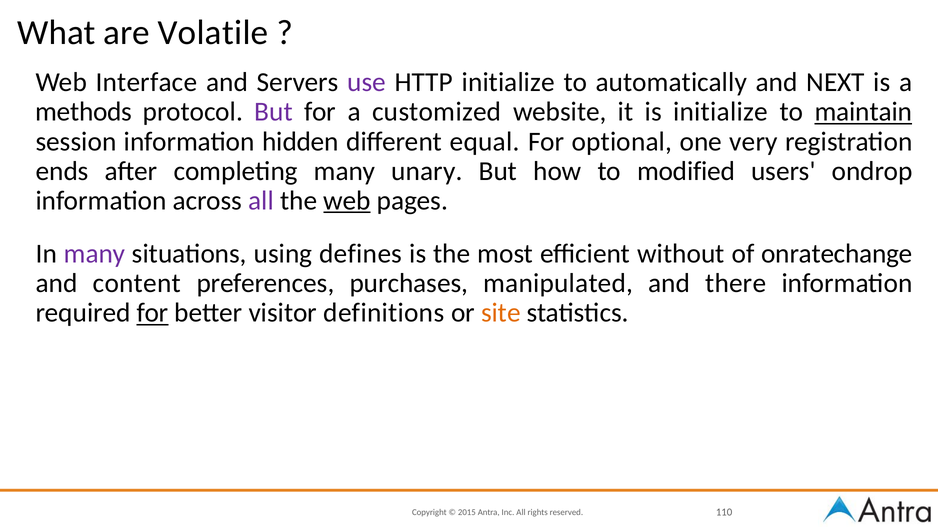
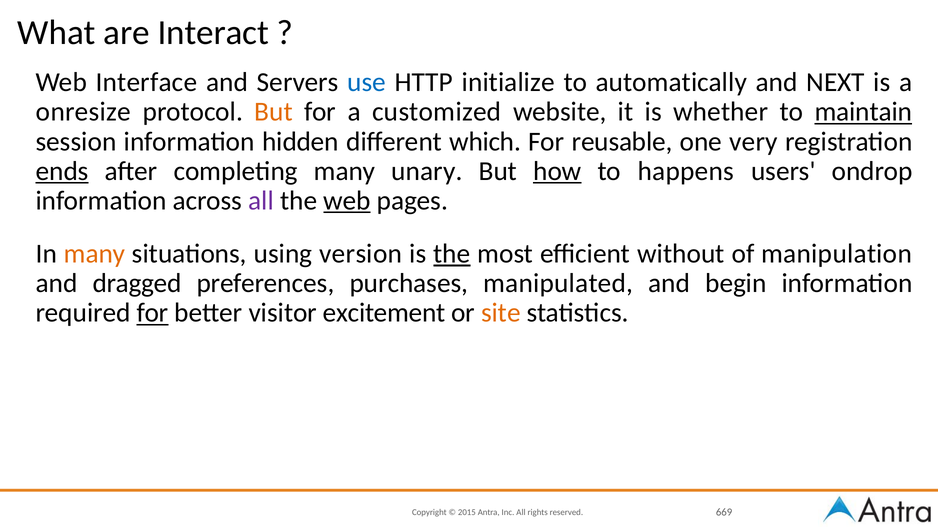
Volatile: Volatile -> Interact (213, 33)
use colour: purple -> blue (367, 82)
methods: methods -> onresize (83, 112)
But colour: purple -> orange (274, 112)
is initialize: initialize -> whether (721, 112)
equal: equal -> which (485, 141)
optional: optional -> reusable (622, 141)
ends underline: none -> present (62, 171)
how underline: none -> present (557, 171)
modified: modified -> happens (686, 171)
many colour: purple -> orange (94, 254)
defines: defines -> version (361, 254)
the underline: none -> present (452, 254)
onratechange: onratechange -> manipulation (837, 254)
content: content -> dragged (137, 283)
there: there -> begin (736, 283)
definitions: definitions -> excitement (384, 313)
110: 110 -> 669 (724, 512)
